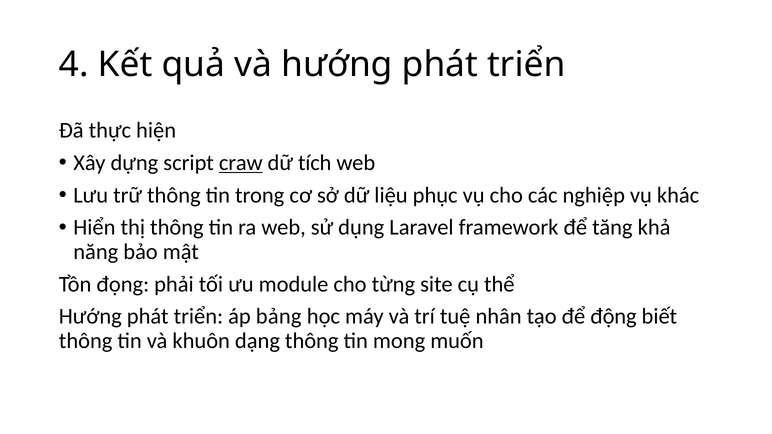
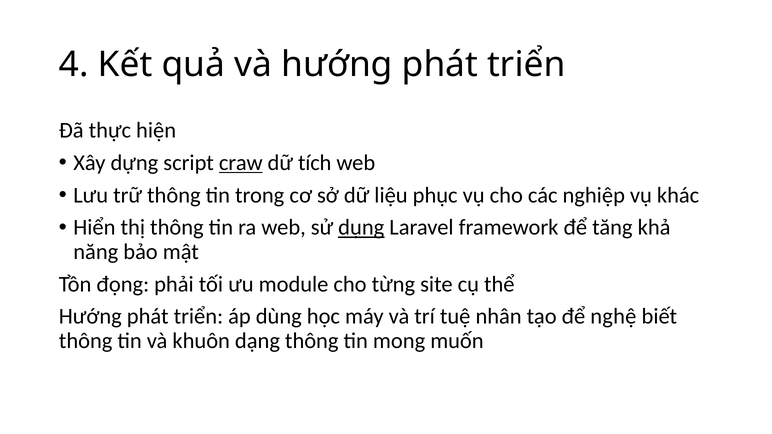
dụng underline: none -> present (361, 228)
bảng: bảng -> dùng (279, 317)
động: động -> nghệ (613, 317)
